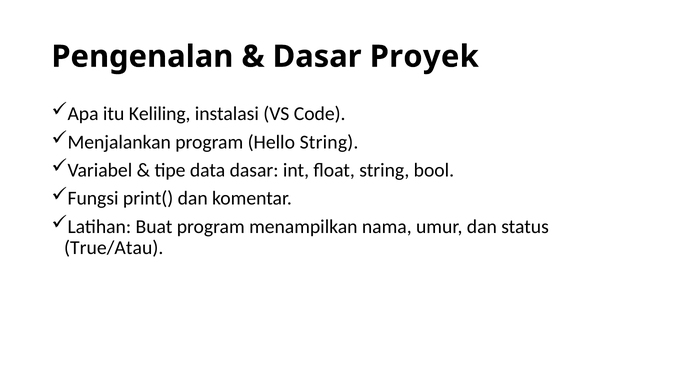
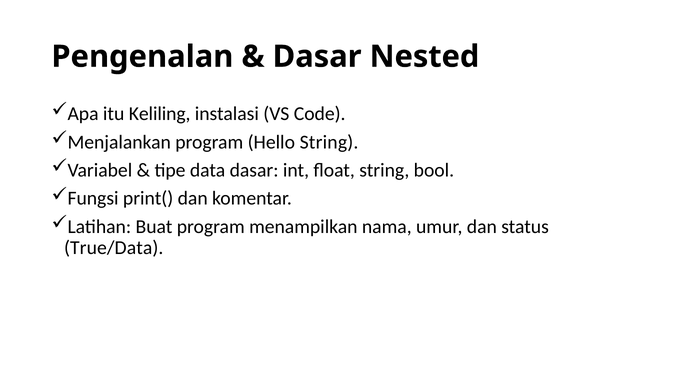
Proyek: Proyek -> Nested (424, 57)
True/Atau: True/Atau -> True/Data (114, 248)
